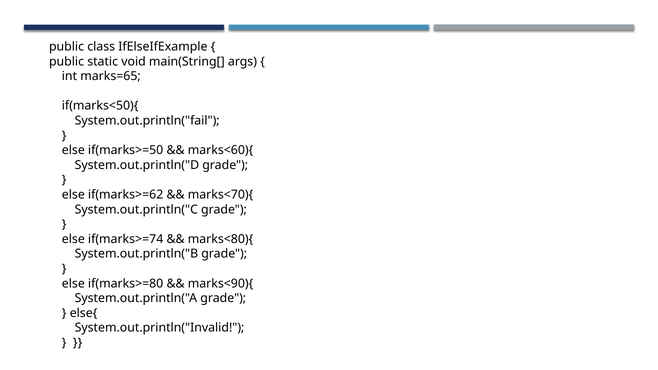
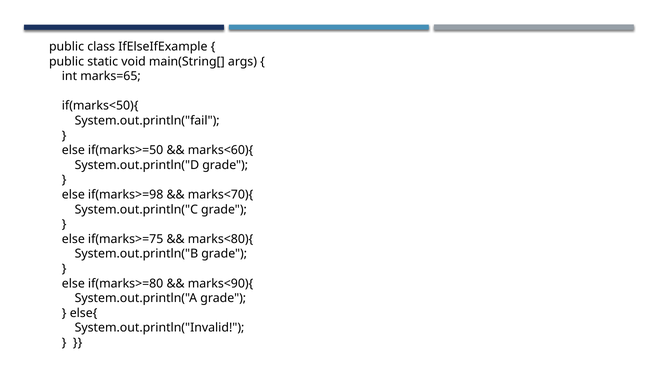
if(marks>=62: if(marks>=62 -> if(marks>=98 (126, 195)
if(marks>=74: if(marks>=74 -> if(marks>=75 (126, 239)
